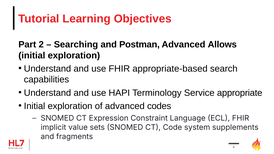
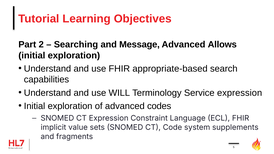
Postman: Postman -> Message (139, 44)
HAPI: HAPI -> WILL (119, 93)
Service appropriate: appropriate -> expression (240, 93)
